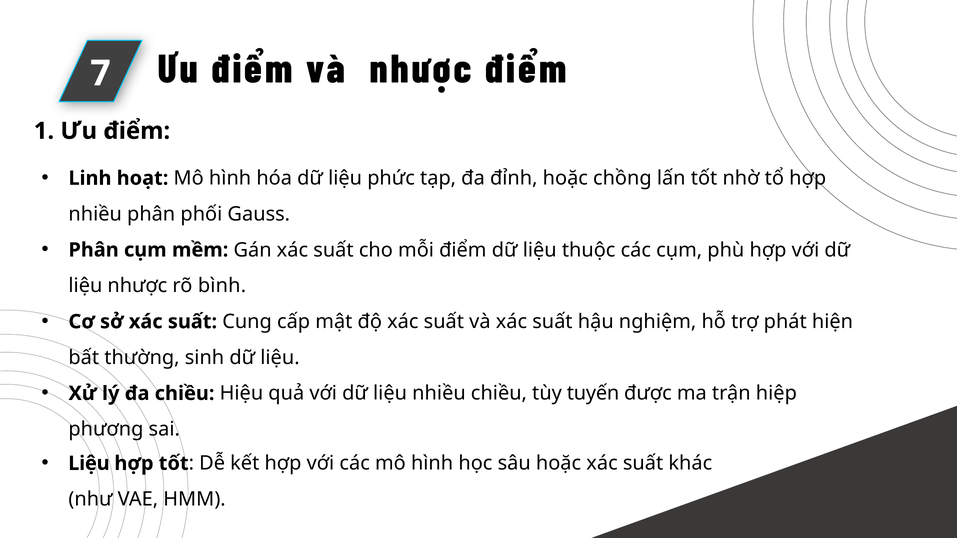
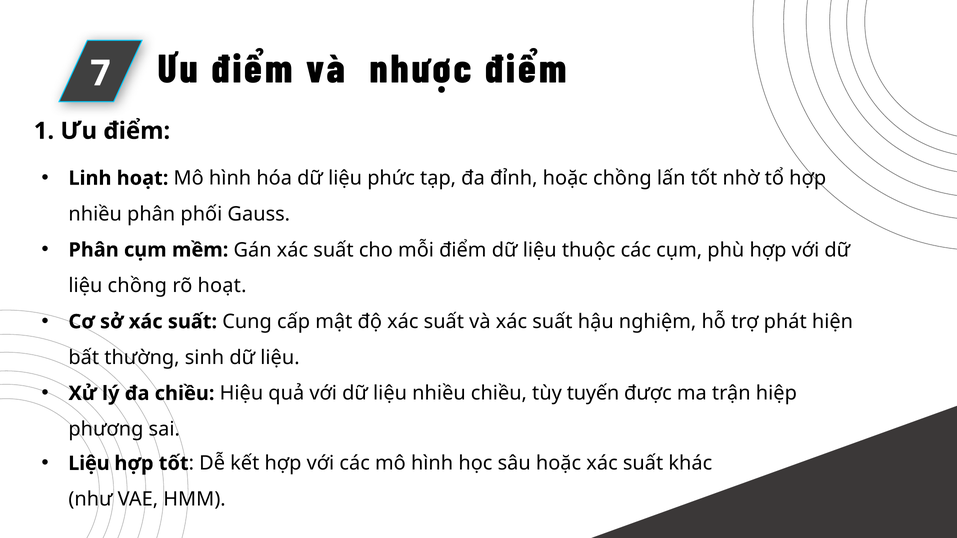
liệu nhược: nhược -> chồng (137, 286)
rõ bình: bình -> hoạt (222, 286)
